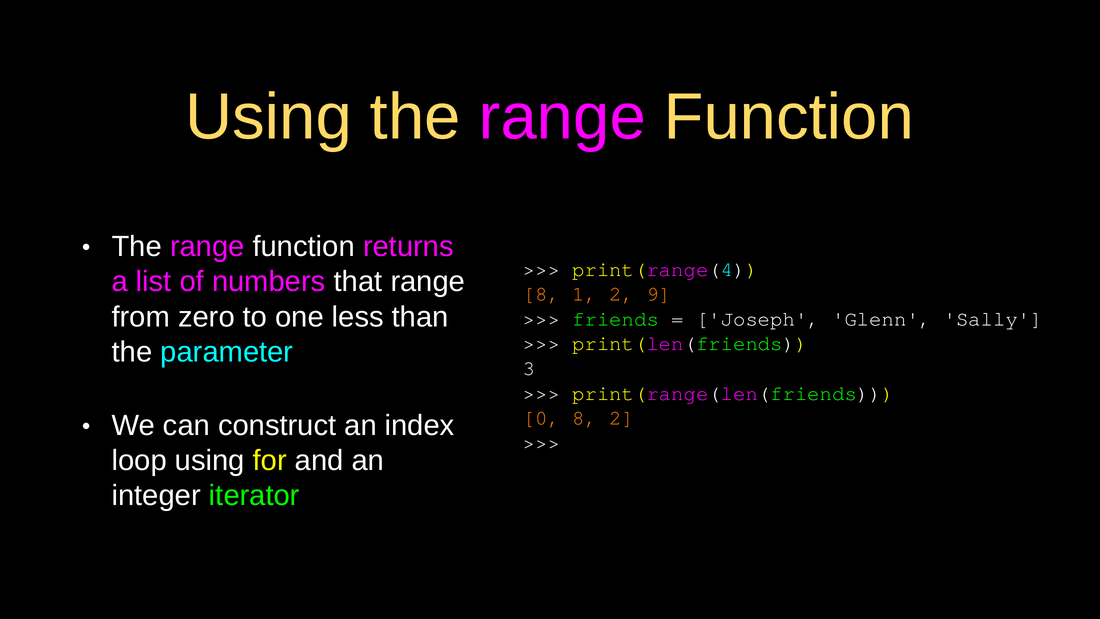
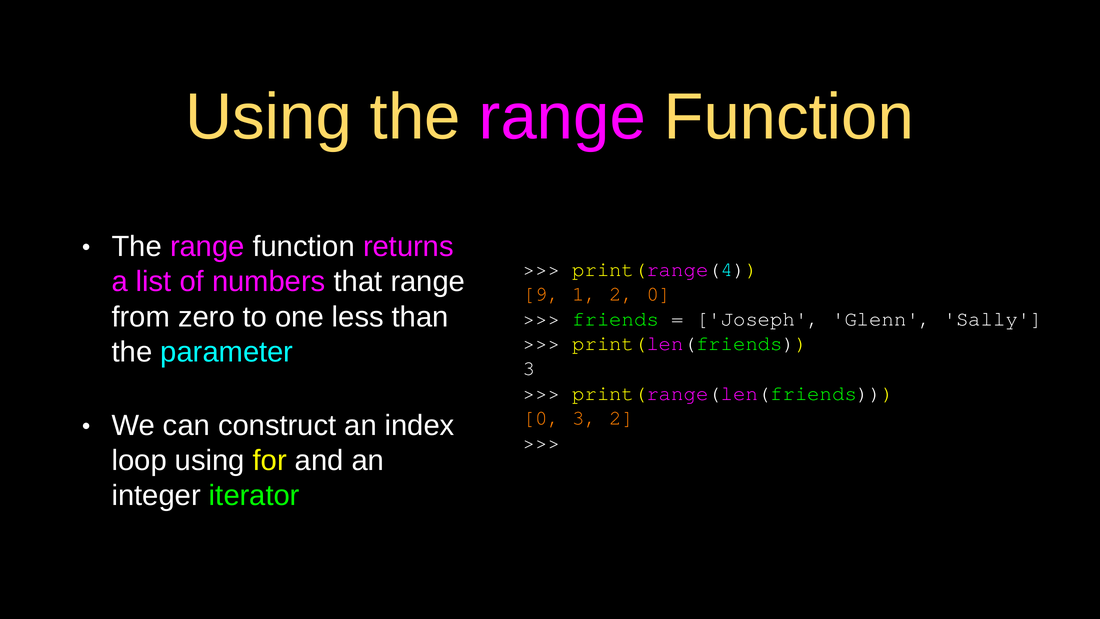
8: 8 -> 9 (541, 294)
2 9: 9 -> 0 (659, 294)
0 8: 8 -> 3 (585, 418)
